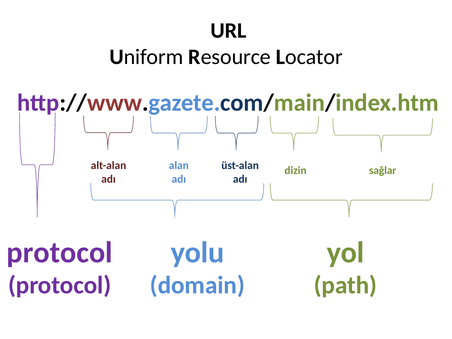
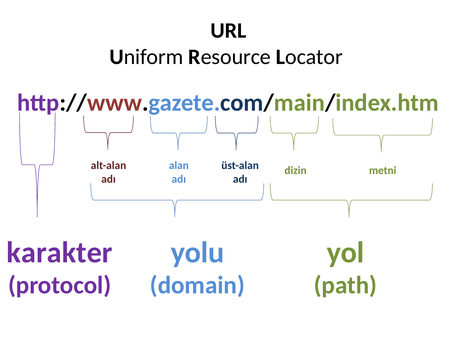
sağlar: sağlar -> metni (383, 170)
protocol: protocol -> karakter (60, 252)
